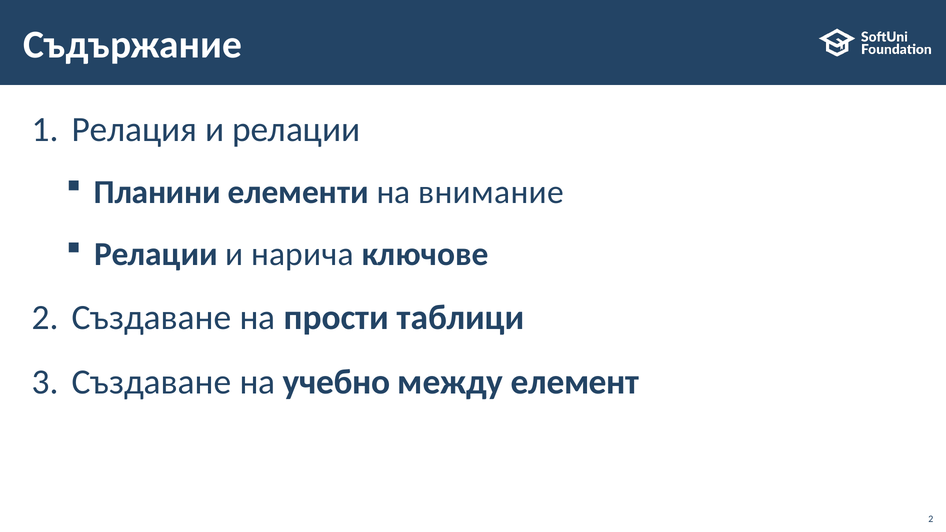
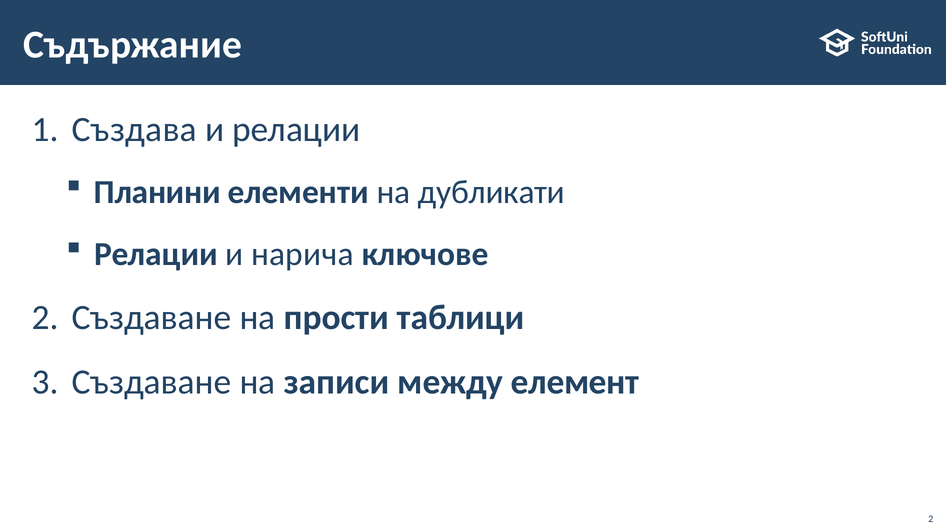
Релация: Релация -> Създава (134, 130)
внимание: внимание -> дубликати (491, 192)
учебно: учебно -> записи (336, 382)
